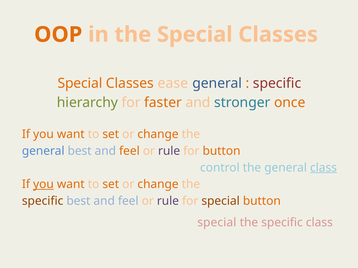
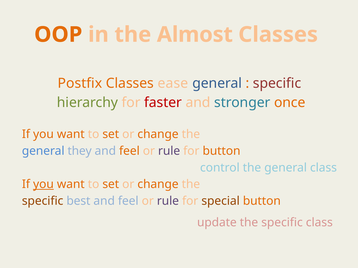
the Special: Special -> Almost (195, 35)
Special: Special -> Postfix (80, 83)
faster colour: orange -> red (163, 103)
general best: best -> they (80, 151)
class underline: present -> none (323, 168)
special: special -> update (217, 223)
